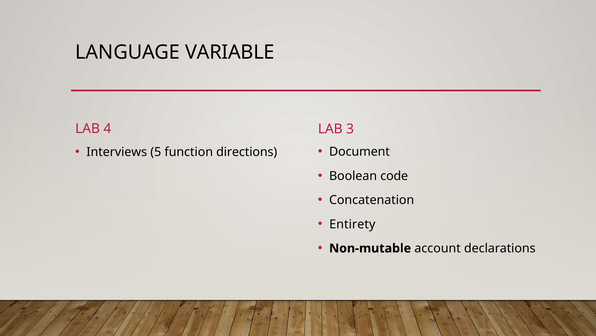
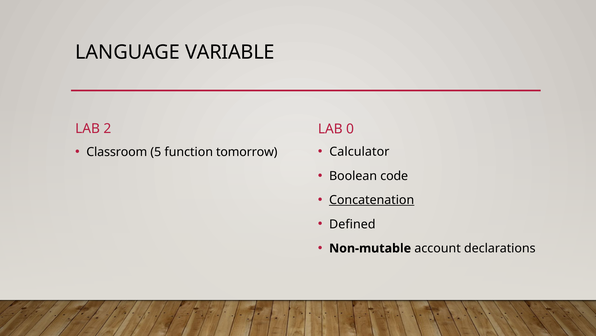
4: 4 -> 2 (107, 128)
3: 3 -> 0 (350, 129)
Document: Document -> Calculator (359, 151)
Interviews: Interviews -> Classroom (117, 152)
directions: directions -> tomorrow (247, 152)
Concatenation underline: none -> present (372, 200)
Entirety: Entirety -> Defined (352, 224)
